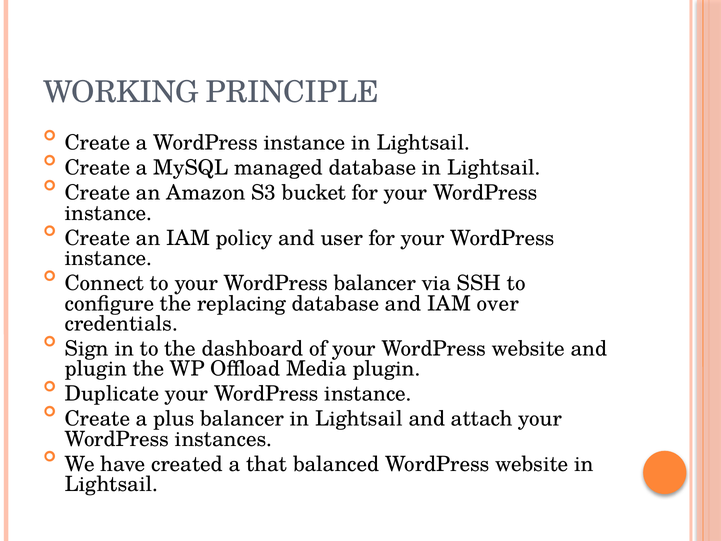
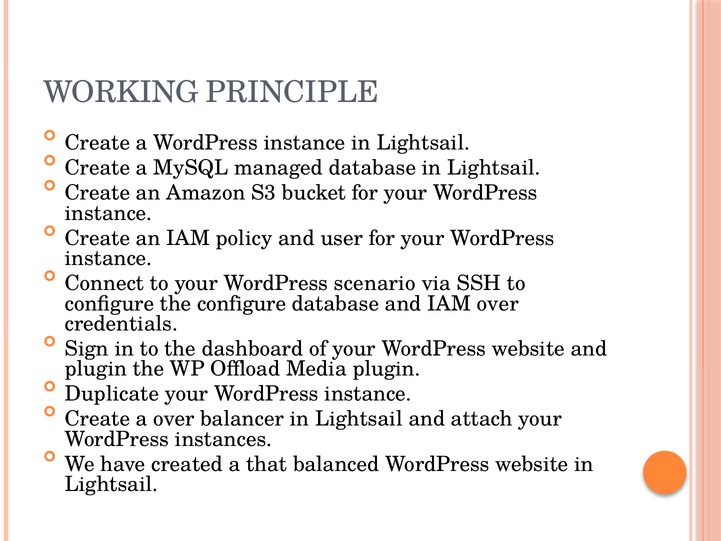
WordPress balancer: balancer -> scenario (375, 283)
the replacing: replacing -> configure (242, 303)
a plus: plus -> over (174, 419)
